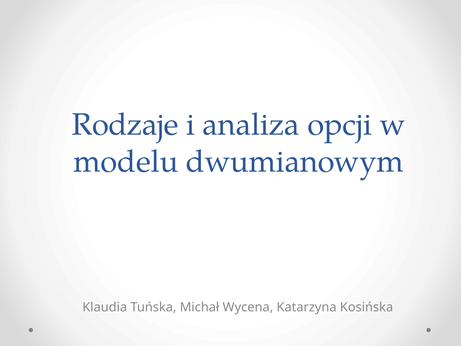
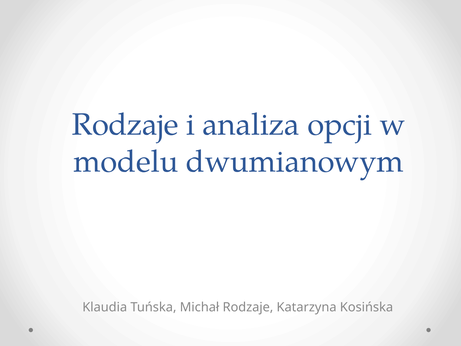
Michał Wycena: Wycena -> Rodzaje (248, 307)
